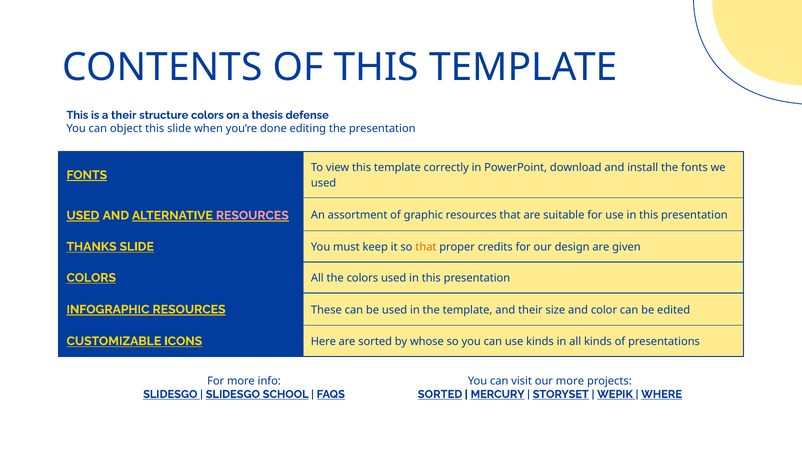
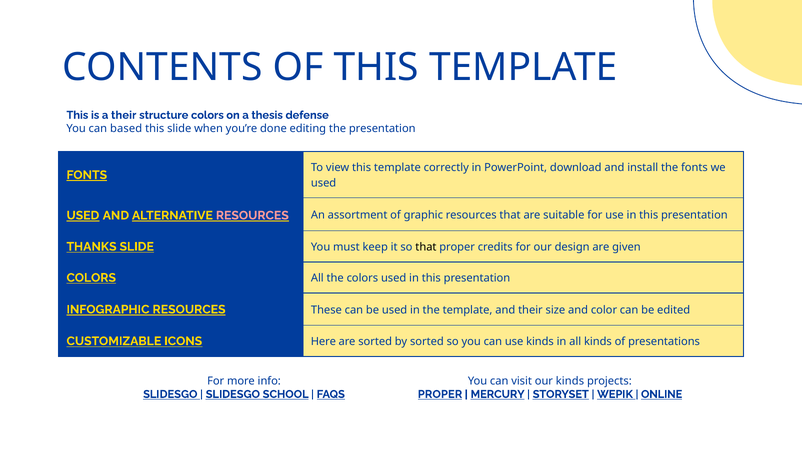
object: object -> based (126, 129)
that colour: orange -> black (426, 247)
by whose: whose -> sorted (427, 342)
our more: more -> kinds (570, 381)
SORTED: SORTED -> PROPER (440, 394)
WHERE: WHERE -> ONLINE (662, 394)
